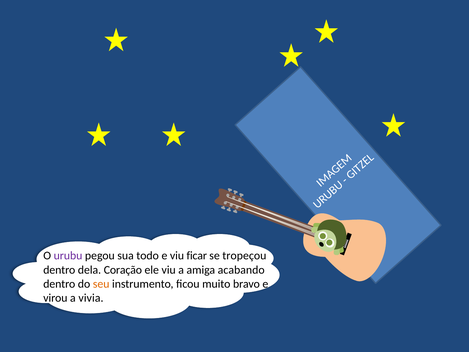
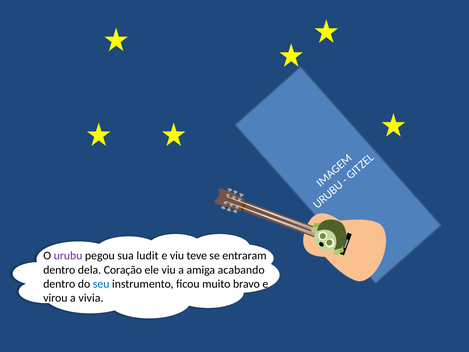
todo: todo -> ludit (148, 256)
ficar: ficar -> teve (197, 256)
tropeçou: tropeçou -> entraram (244, 256)
seu colour: orange -> blue (101, 284)
